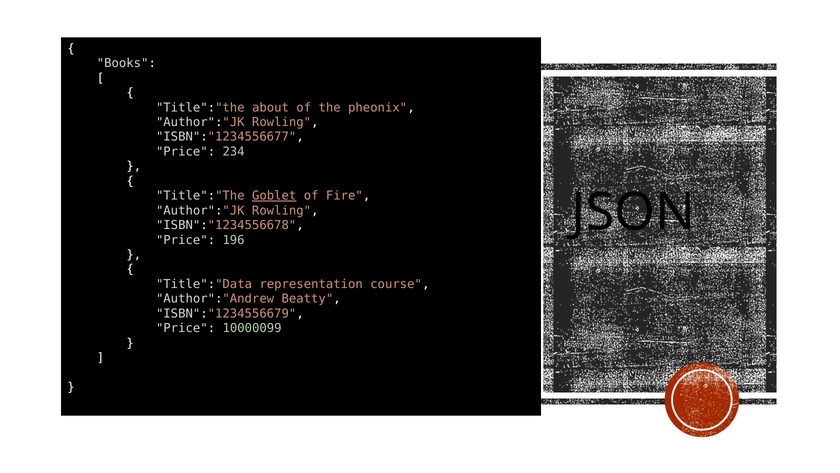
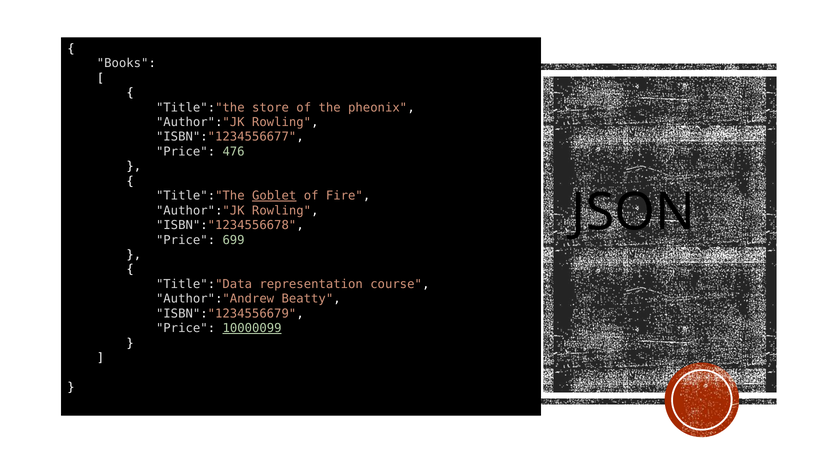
about: about -> store (270, 107)
234: 234 -> 476 (234, 151)
196: 196 -> 699 (234, 240)
10000099 underline: none -> present (252, 328)
